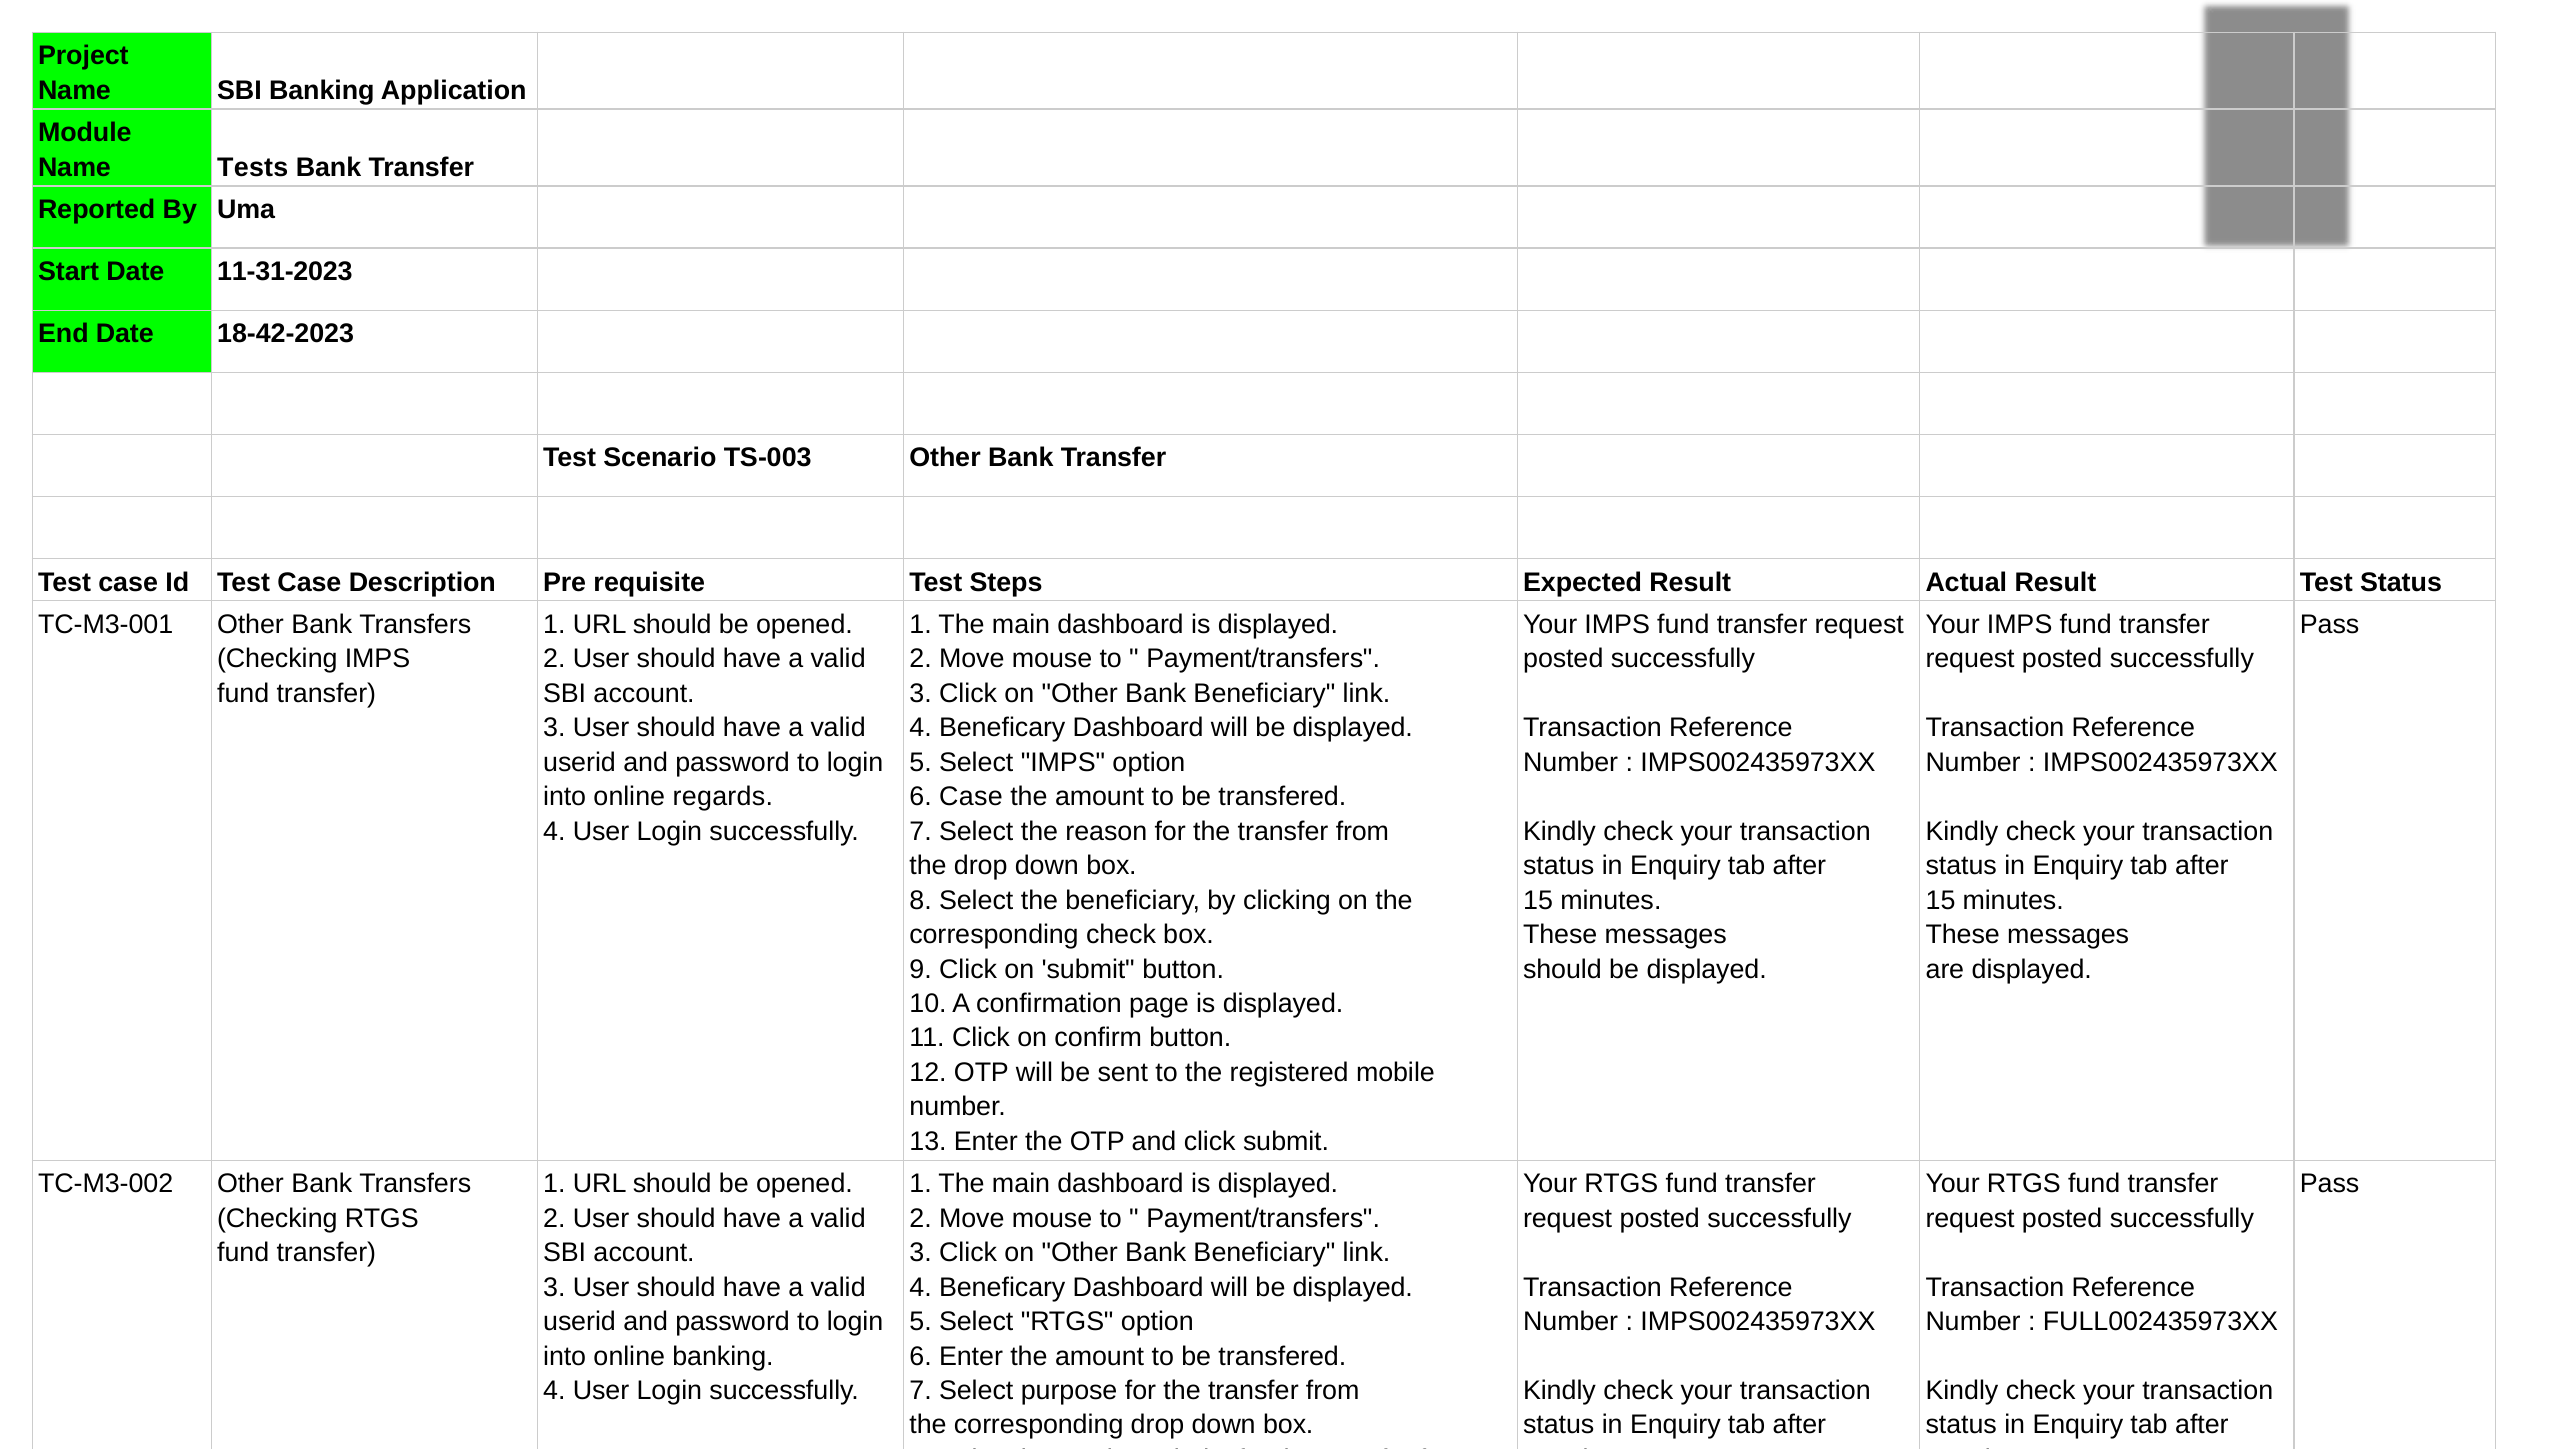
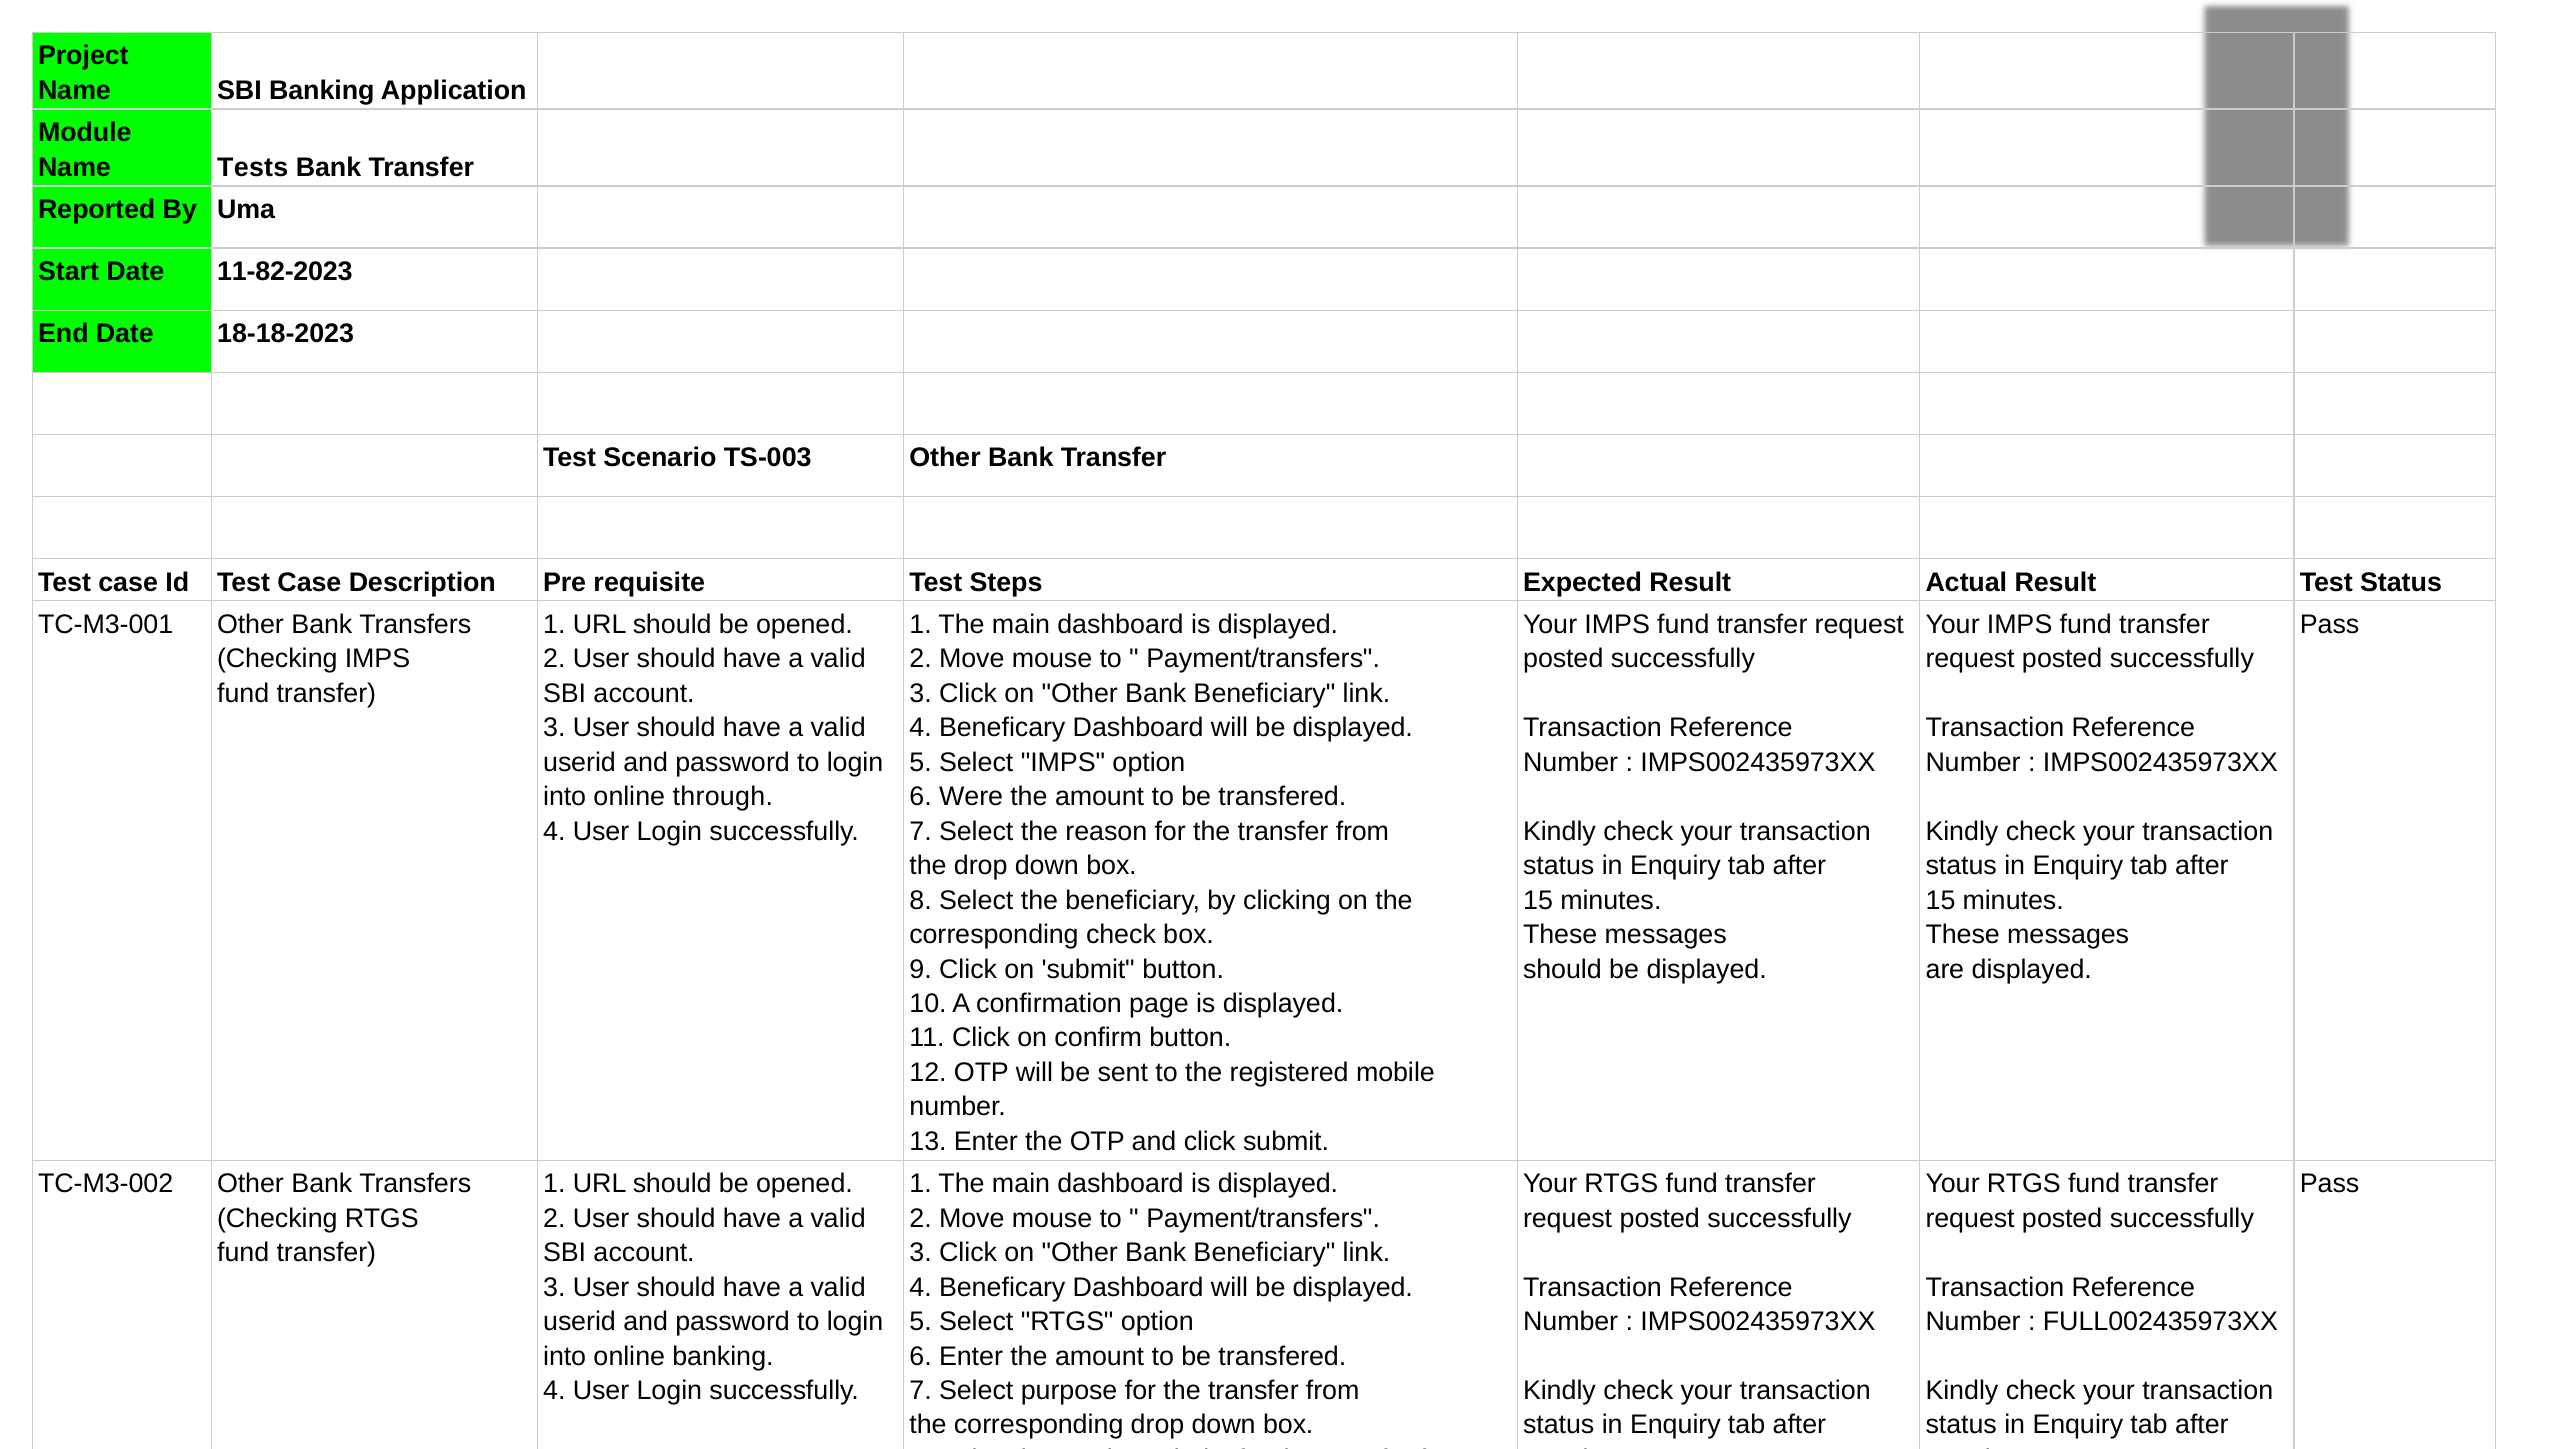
11-31-2023: 11-31-2023 -> 11-82-2023 (285, 272)
18-42-2023: 18-42-2023 -> 18-18-2023 (286, 334)
regards: regards -> through (723, 797)
6 Case: Case -> Were (971, 797)
